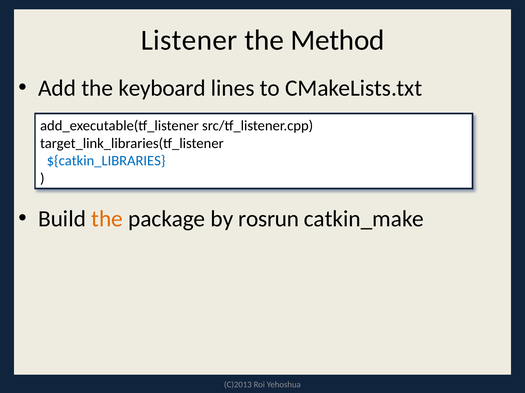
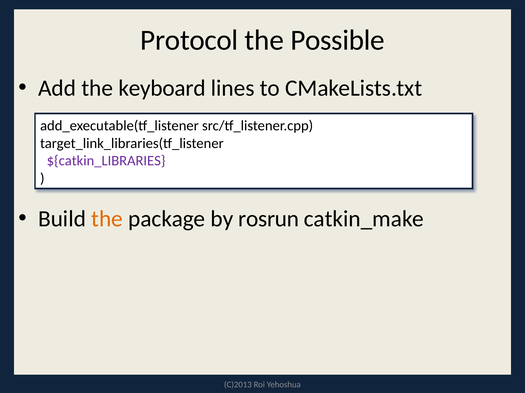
Listener: Listener -> Protocol (189, 40)
Method: Method -> Possible (338, 40)
${catkin_LIBRARIES colour: blue -> purple (106, 161)
